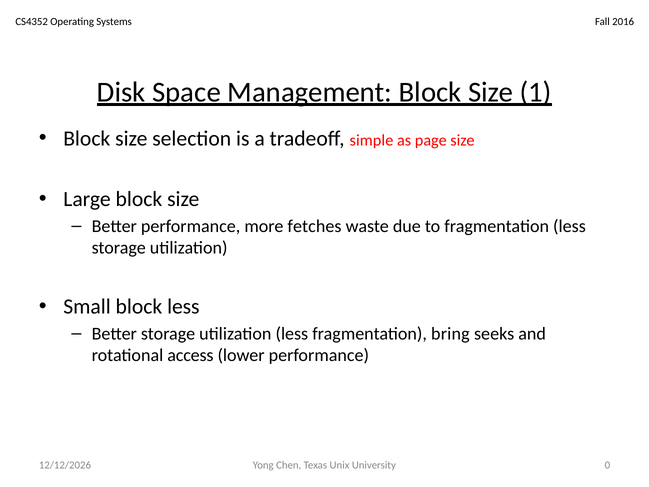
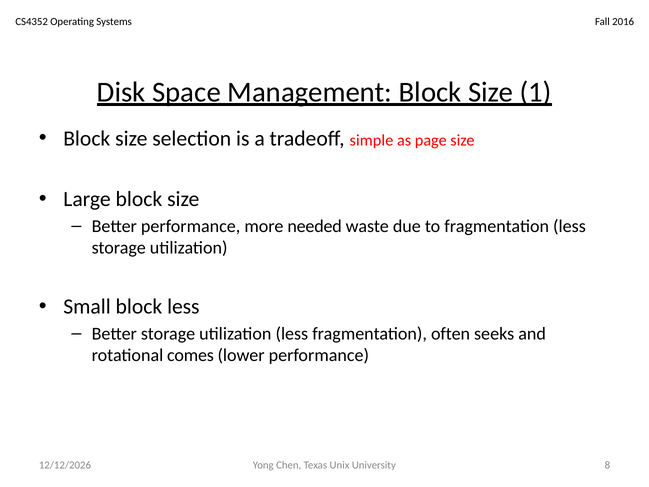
fetches: fetches -> needed (315, 226)
bring: bring -> often (451, 334)
access: access -> comes (190, 355)
0: 0 -> 8 (607, 465)
